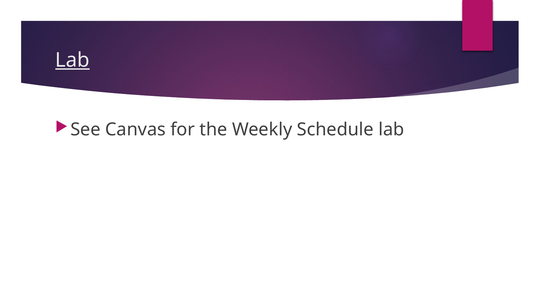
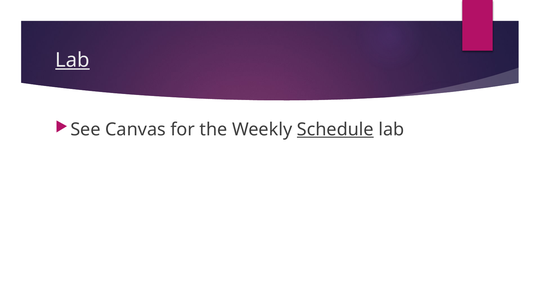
Schedule underline: none -> present (335, 129)
